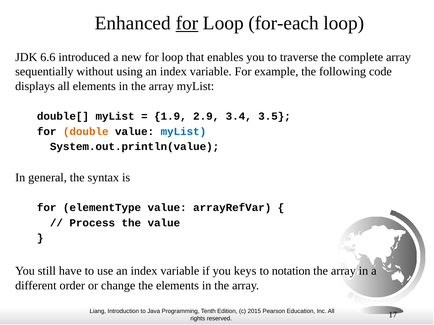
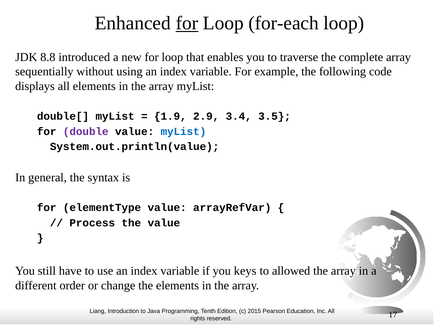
6.6: 6.6 -> 8.8 (48, 57)
double colour: orange -> purple (86, 132)
notation: notation -> allowed (291, 271)
